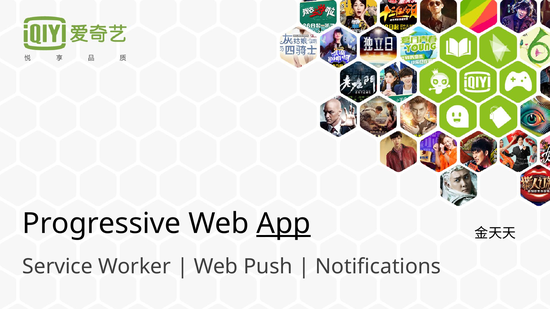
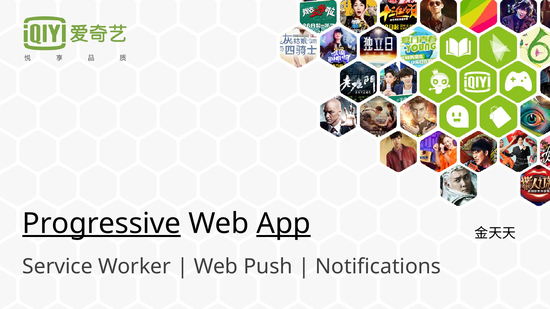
Progressive underline: none -> present (102, 224)
